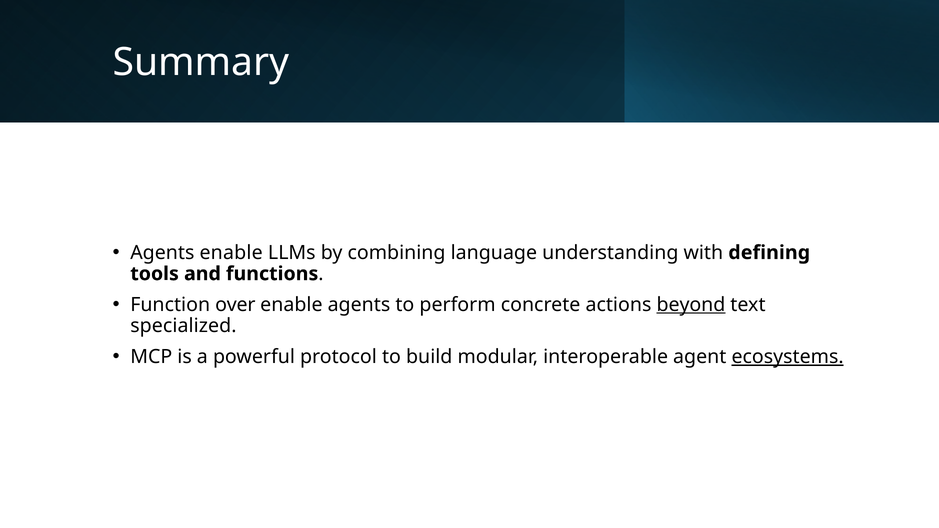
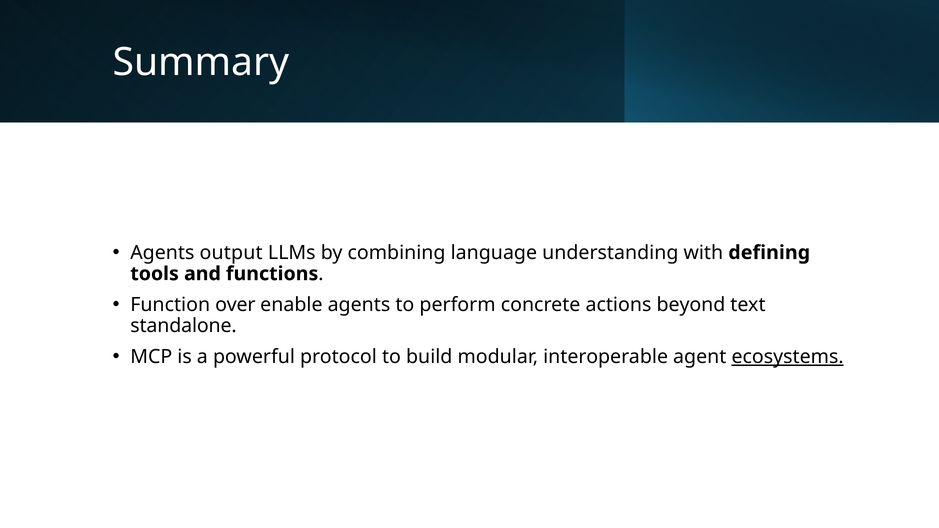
Agents enable: enable -> output (231, 253)
beyond underline: present -> none (691, 305)
specialized: specialized -> standalone (184, 326)
